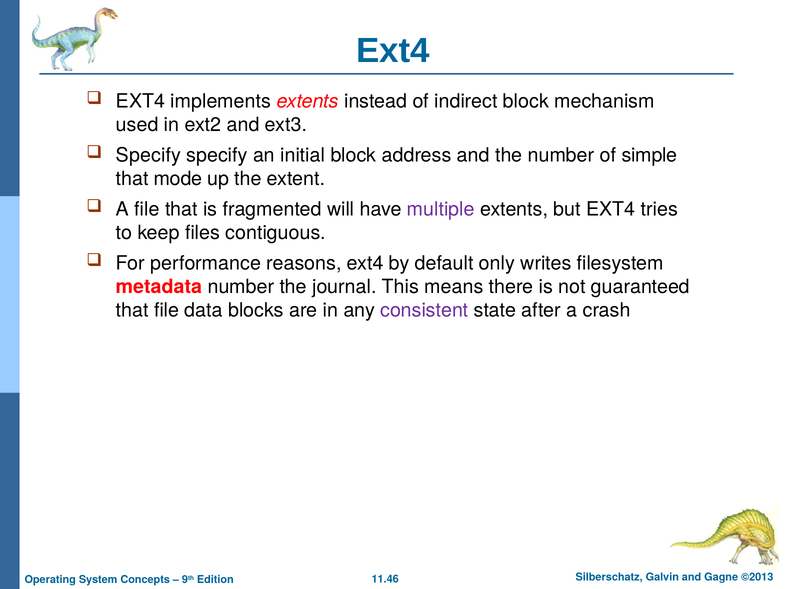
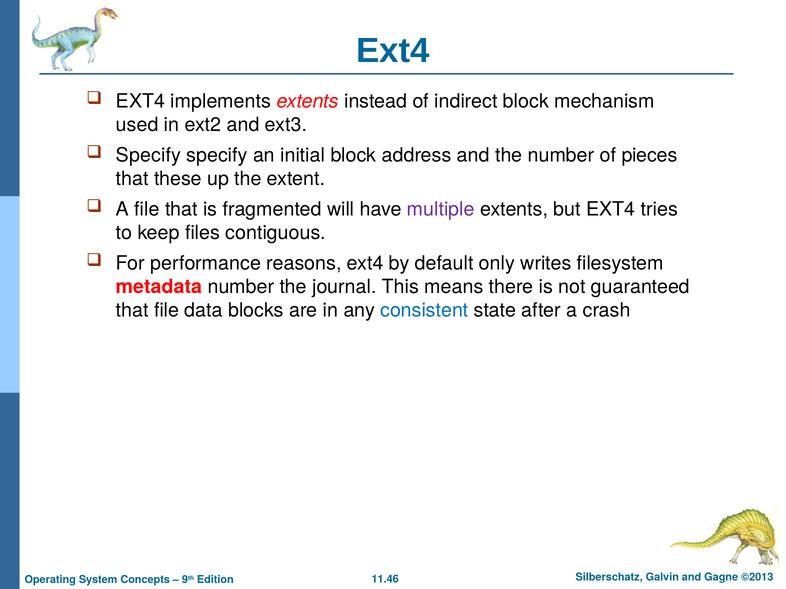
simple: simple -> pieces (650, 155)
mode: mode -> these (178, 179)
consistent colour: purple -> blue (424, 311)
